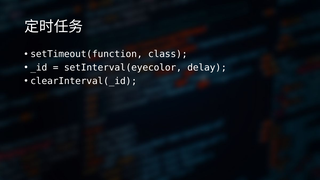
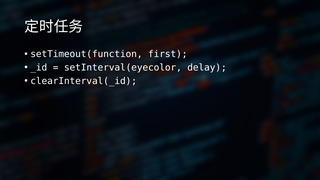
class: class -> first (168, 54)
